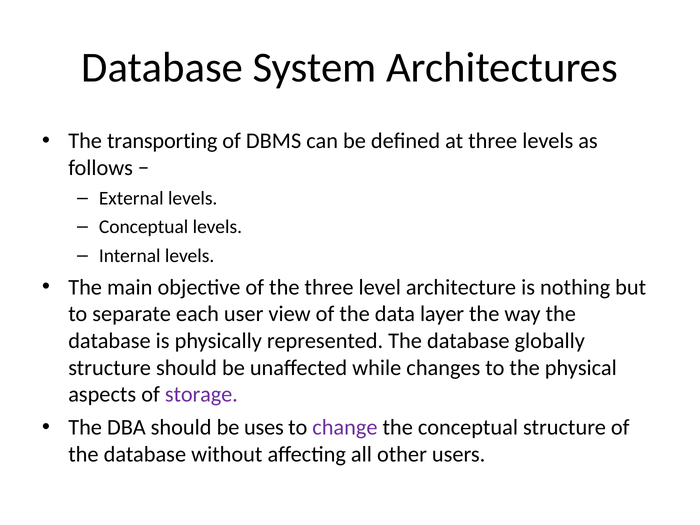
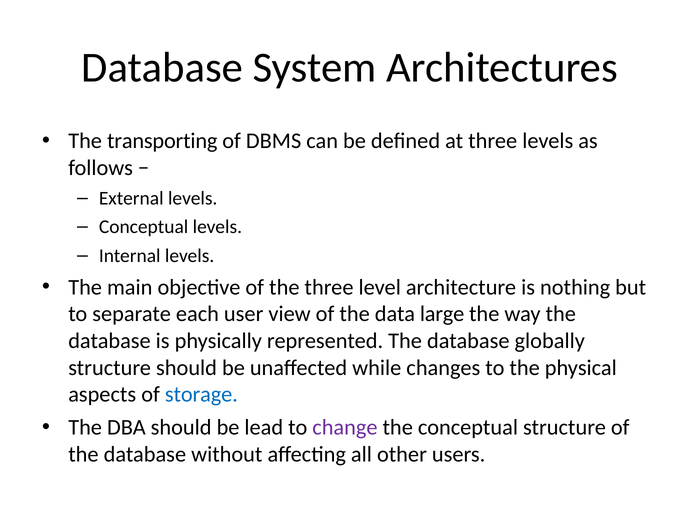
layer: layer -> large (442, 314)
storage colour: purple -> blue (201, 394)
uses: uses -> lead (264, 428)
